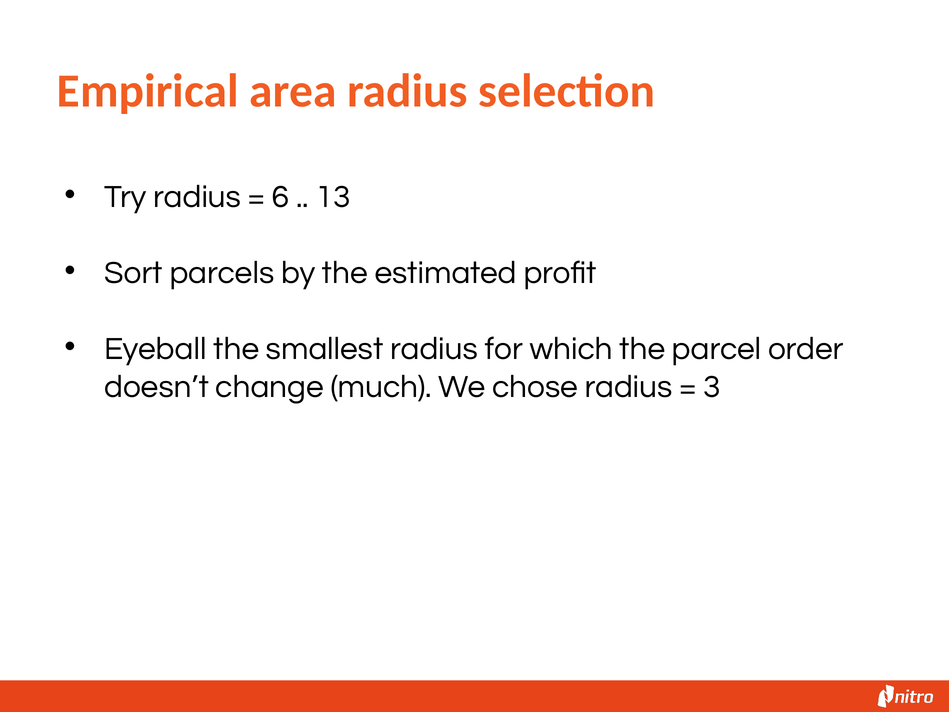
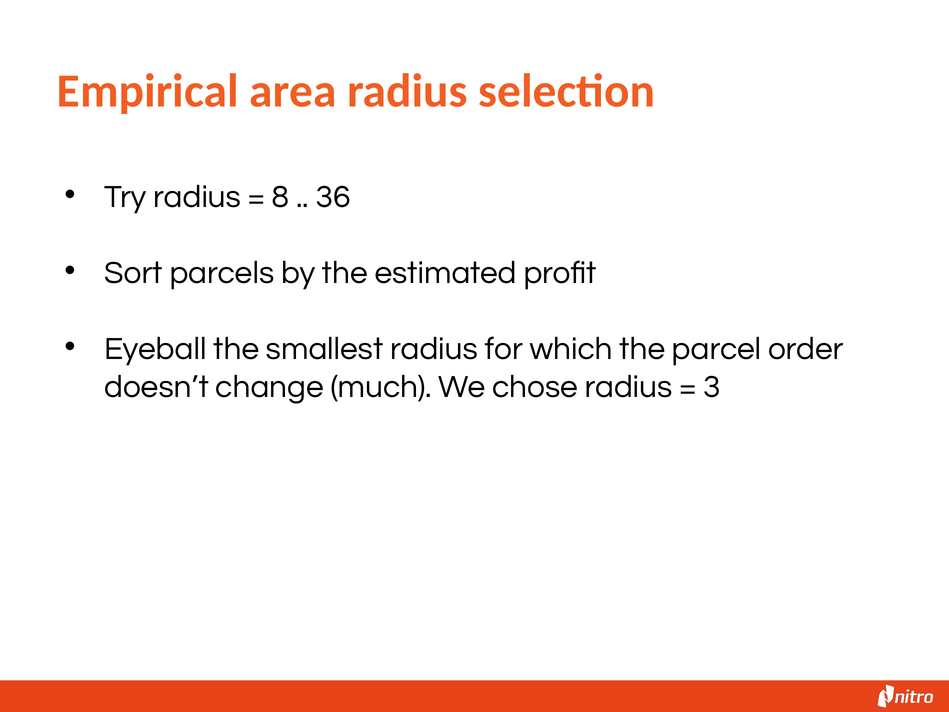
6: 6 -> 8 (281, 197)
13: 13 -> 36 (333, 197)
